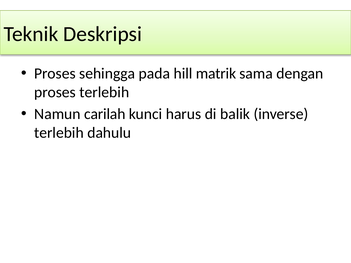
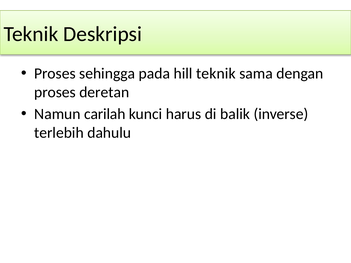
hill matrik: matrik -> teknik (216, 74)
proses terlebih: terlebih -> deretan (104, 92)
